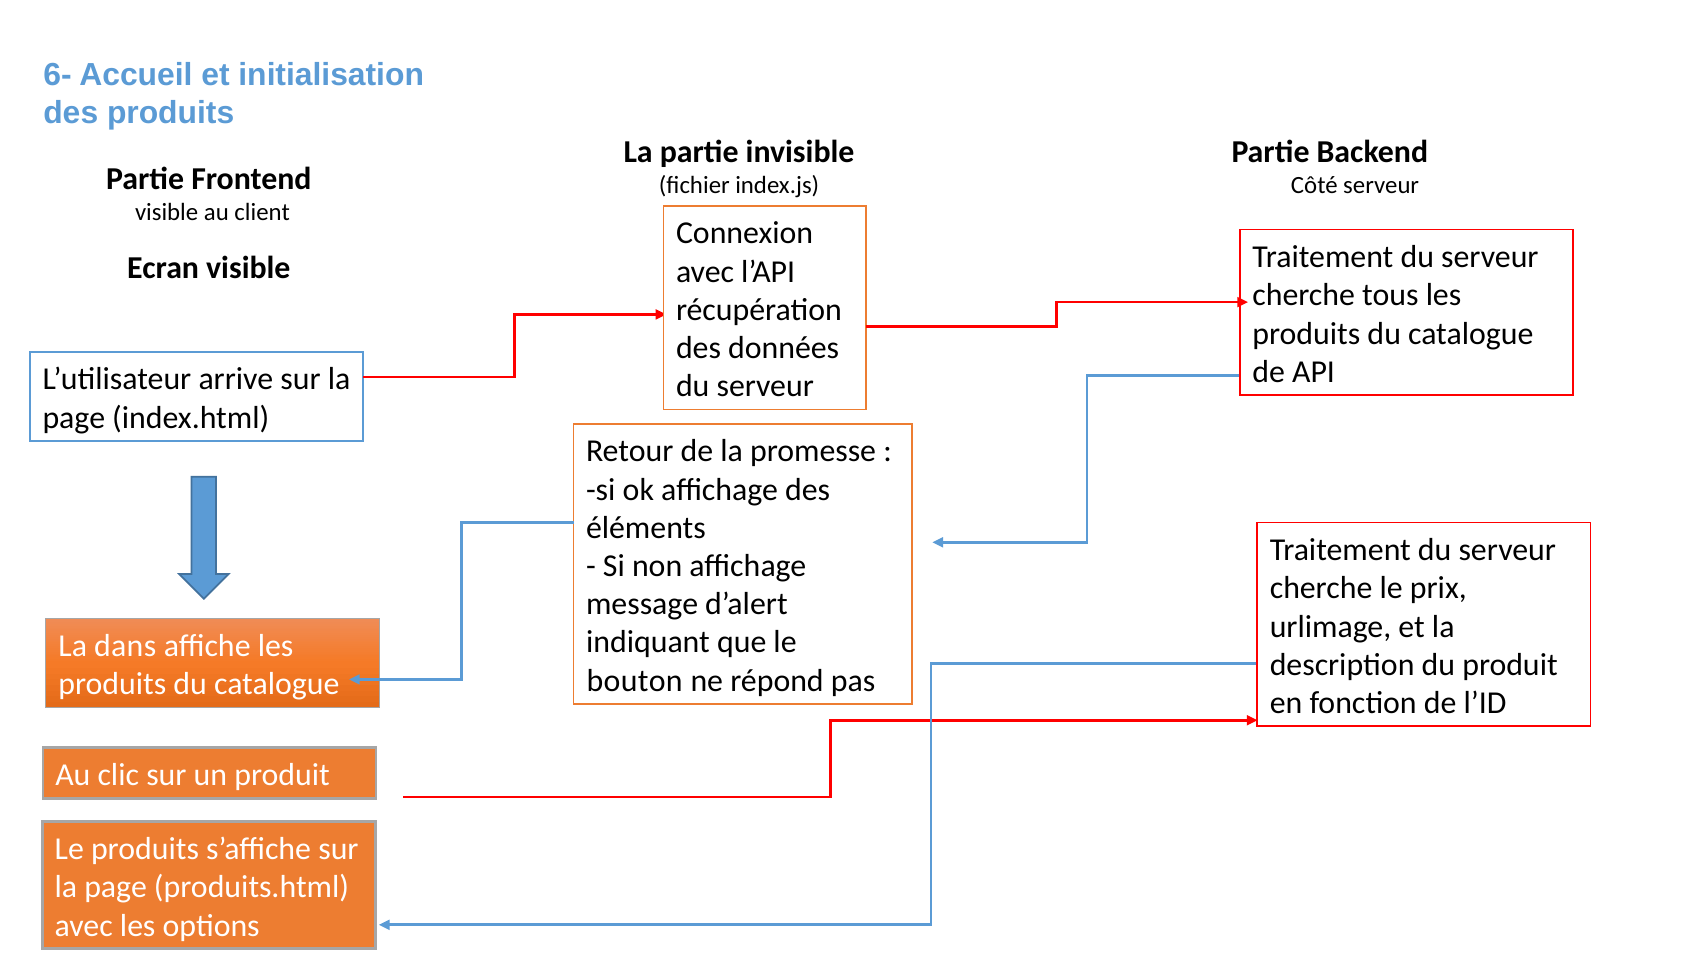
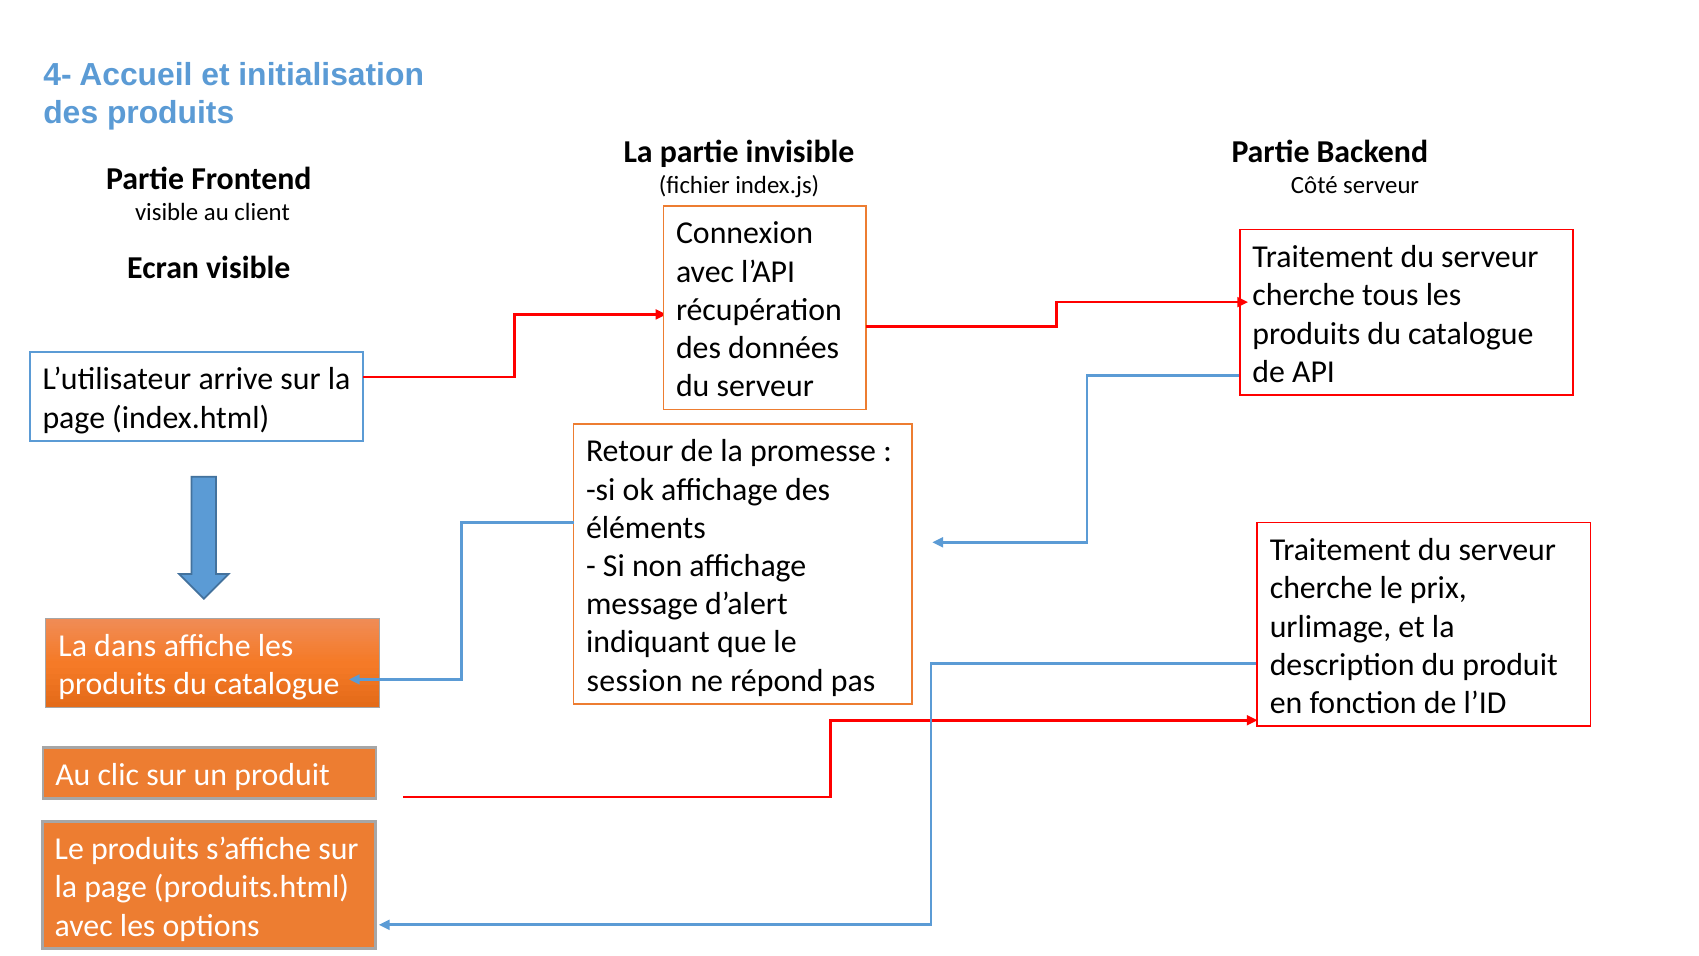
6-: 6- -> 4- (58, 75)
bouton: bouton -> session (635, 680)
